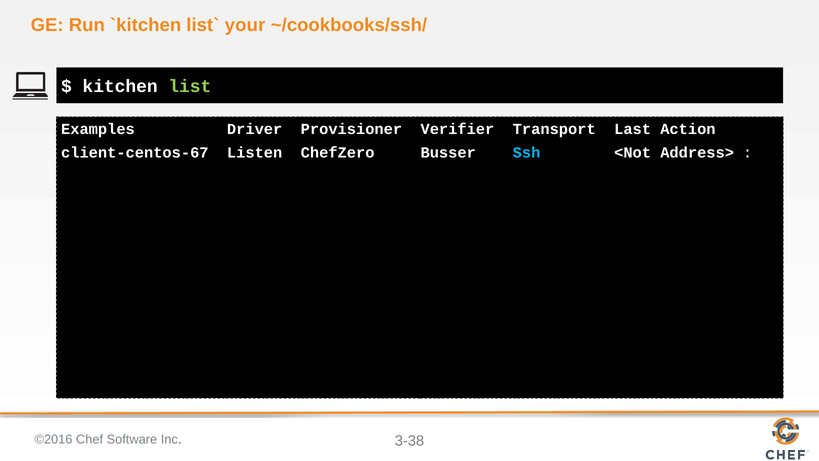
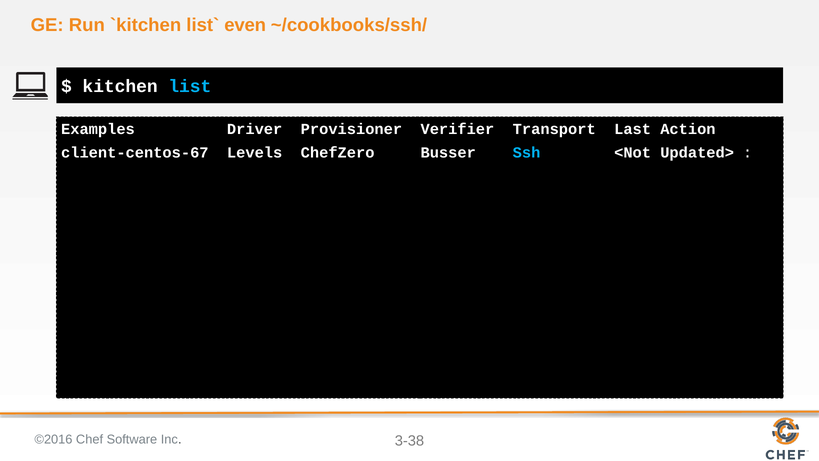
your: your -> even (245, 25)
list colour: light green -> light blue (190, 86)
Listen: Listen -> Levels (255, 153)
Address>: Address> -> Updated> (697, 153)
